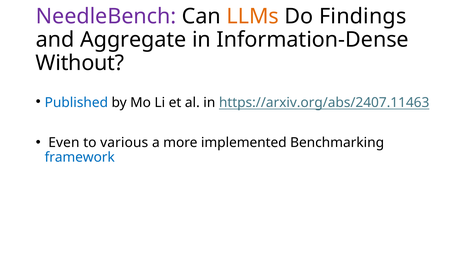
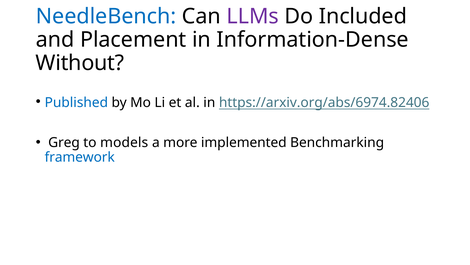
NeedleBench colour: purple -> blue (106, 16)
LLMs colour: orange -> purple (253, 16)
Findings: Findings -> Included (363, 16)
Aggregate: Aggregate -> Placement (133, 39)
https://arxiv.org/abs/2407.11463: https://arxiv.org/abs/2407.11463 -> https://arxiv.org/abs/6974.82406 (324, 102)
Even: Even -> Greg (64, 142)
various: various -> models (124, 142)
